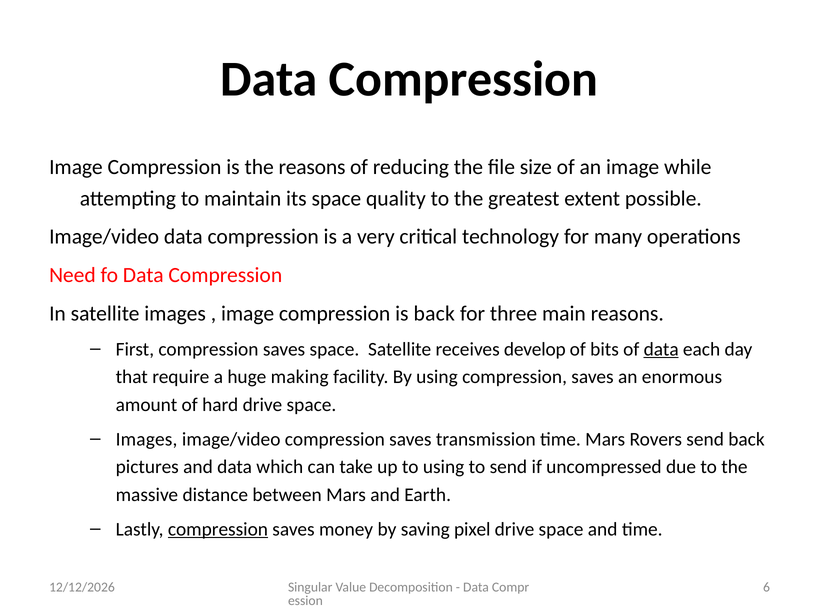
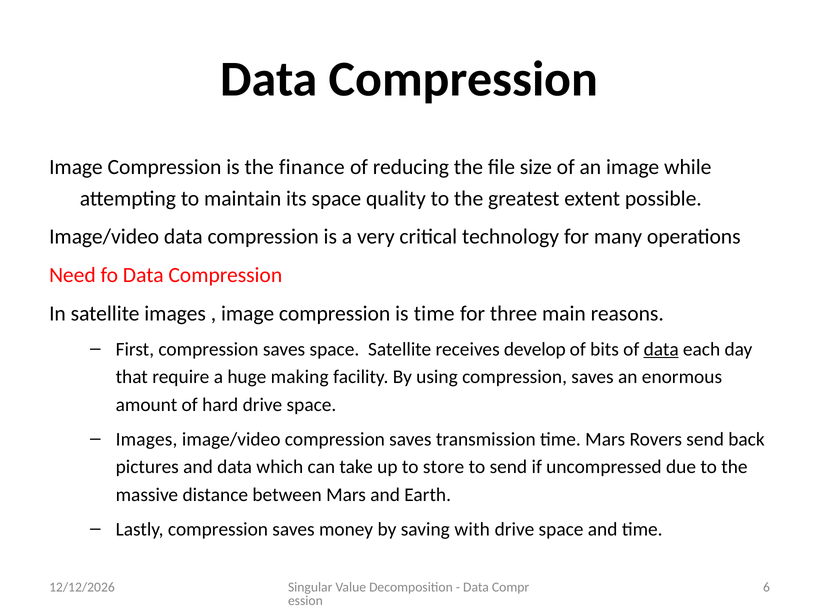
the reasons: reasons -> finance (312, 167)
is back: back -> time (434, 313)
to using: using -> store (444, 467)
compression underline: present -> none (218, 529)
pixel: pixel -> with (472, 529)
